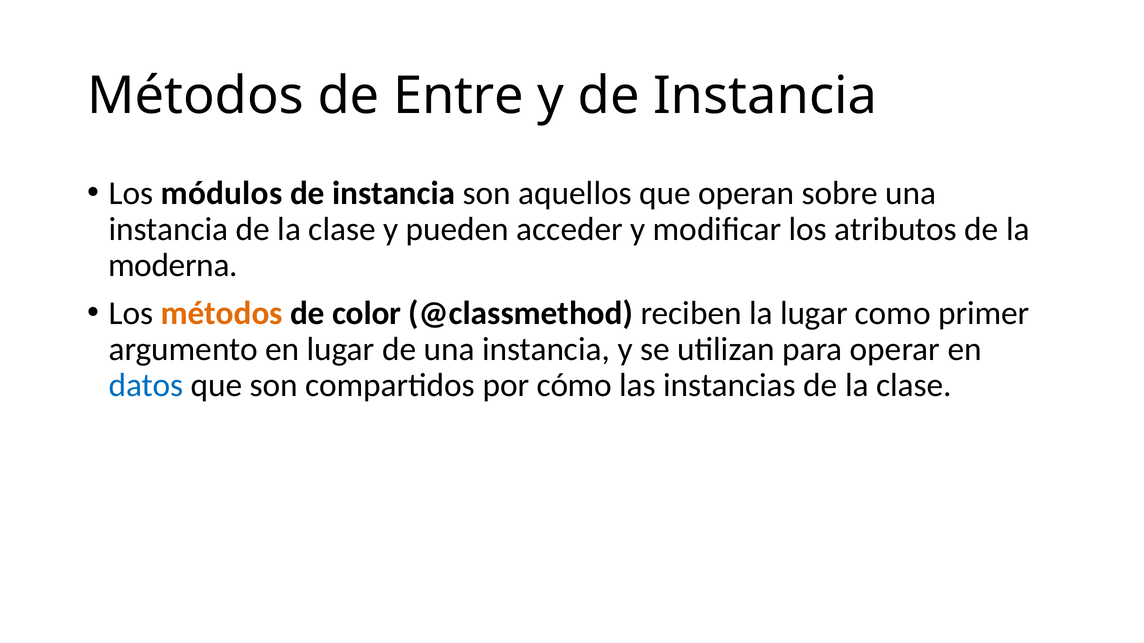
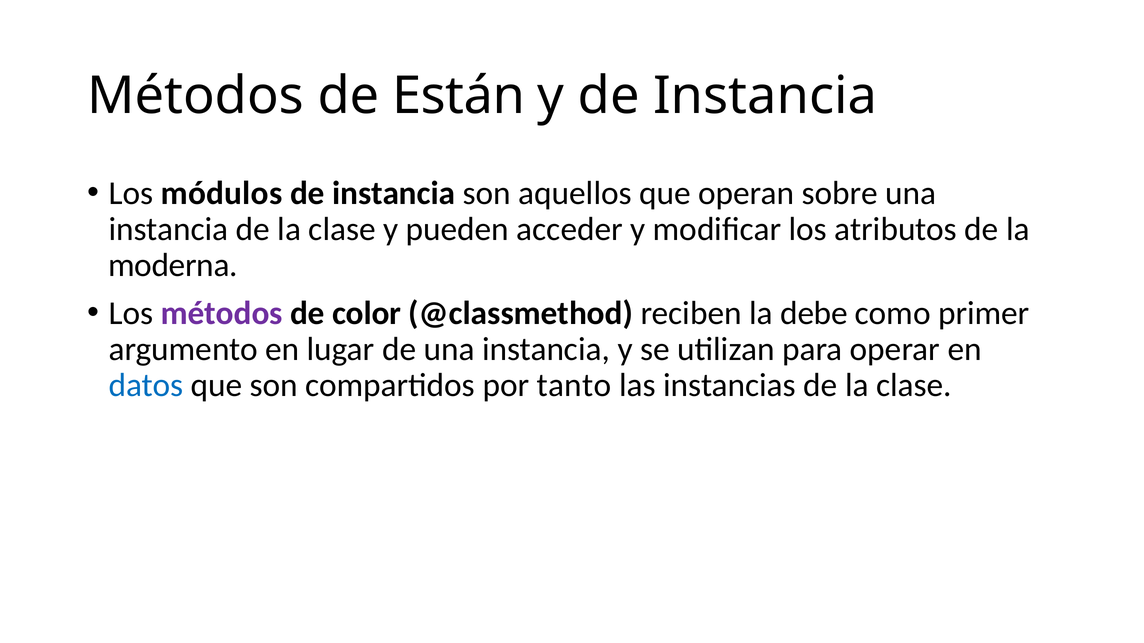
Entre: Entre -> Están (459, 96)
métodos colour: orange -> purple (222, 313)
la lugar: lugar -> debe (814, 313)
cómo: cómo -> tanto (574, 386)
